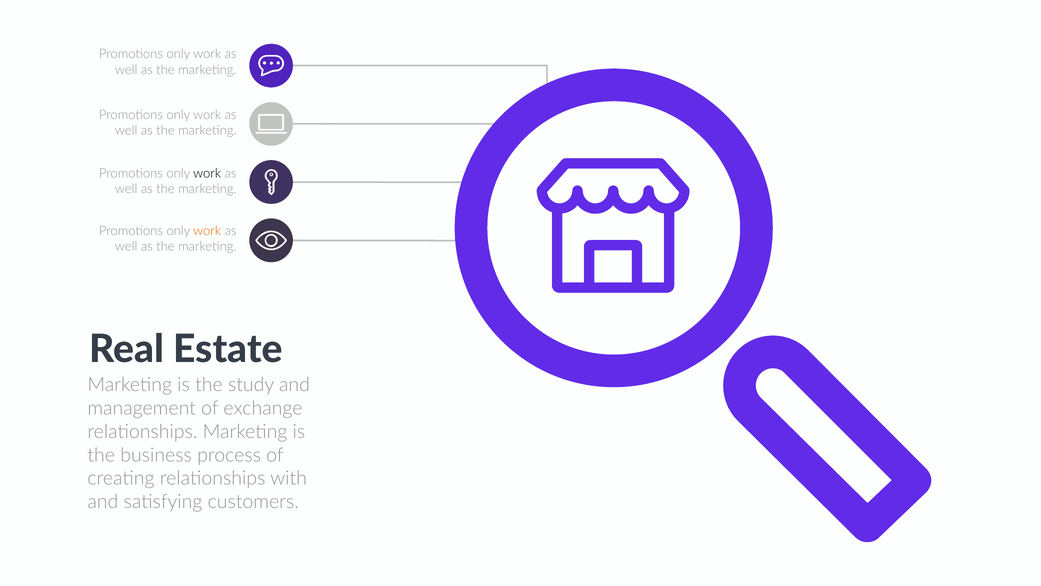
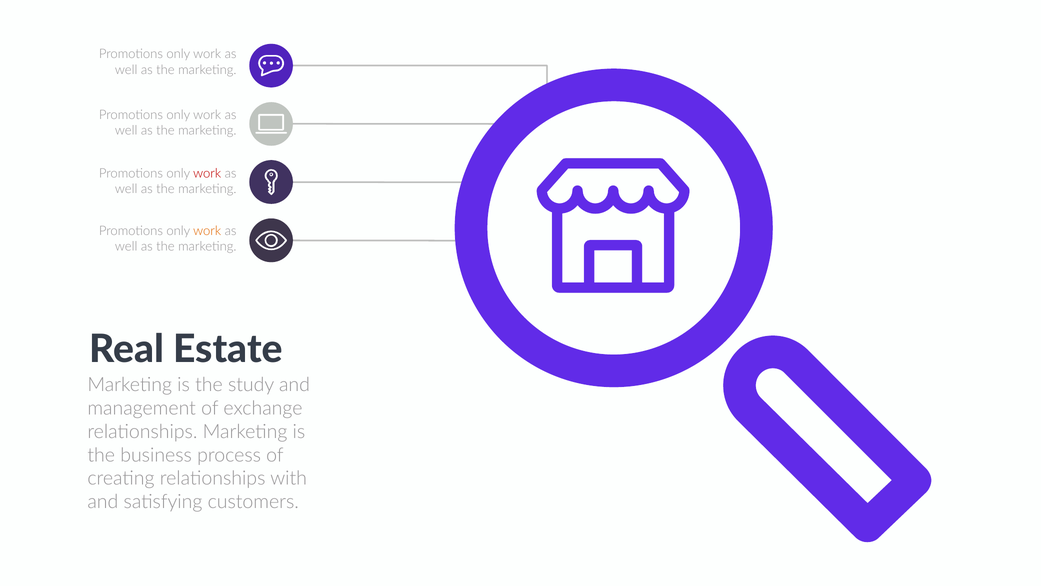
work colour: black -> red (207, 173)
